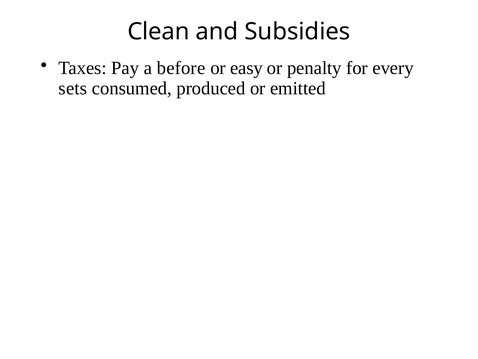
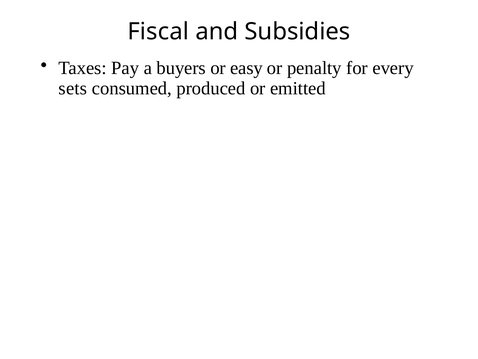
Clean: Clean -> Fiscal (158, 32)
before: before -> buyers (181, 68)
